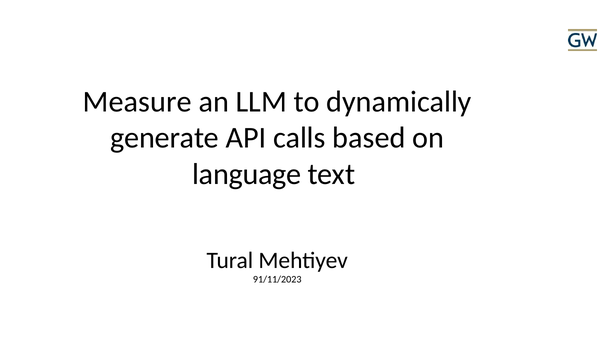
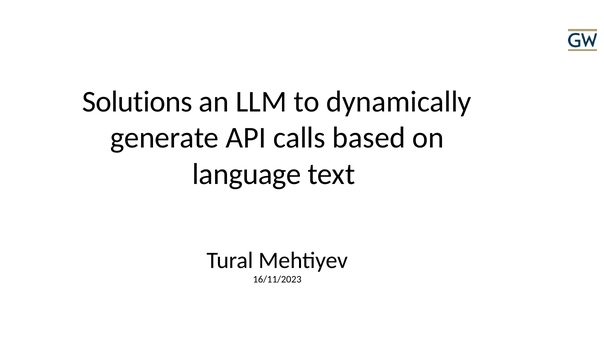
Measure: Measure -> Solutions (137, 102)
91/11/2023: 91/11/2023 -> 16/11/2023 (277, 279)
